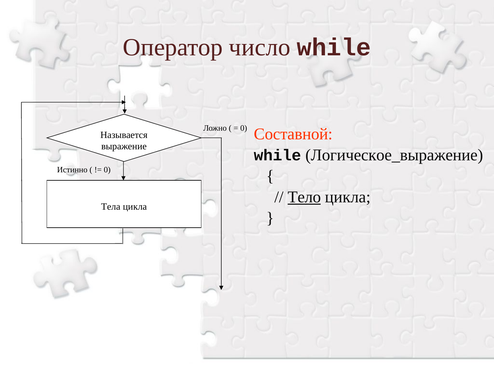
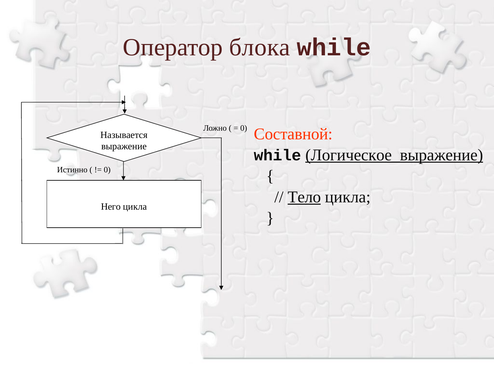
число: число -> блока (260, 47)
Логическое_выражение underline: none -> present (394, 155)
Тела: Тела -> Него (111, 207)
